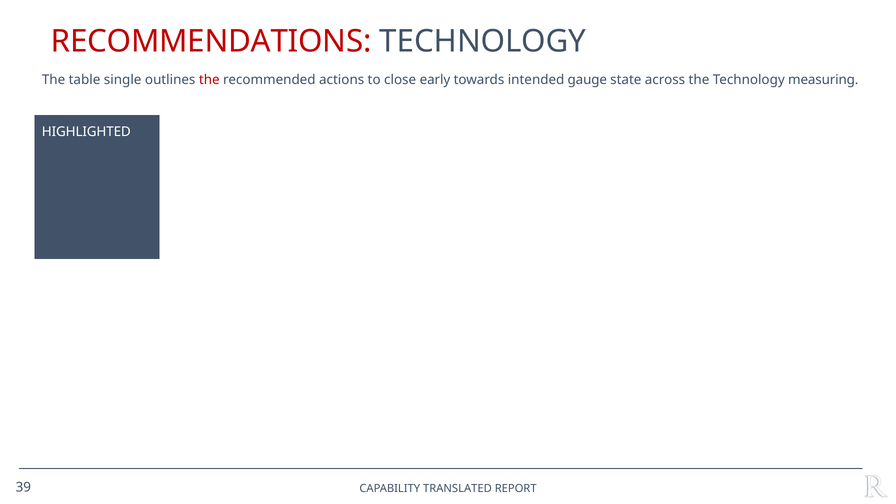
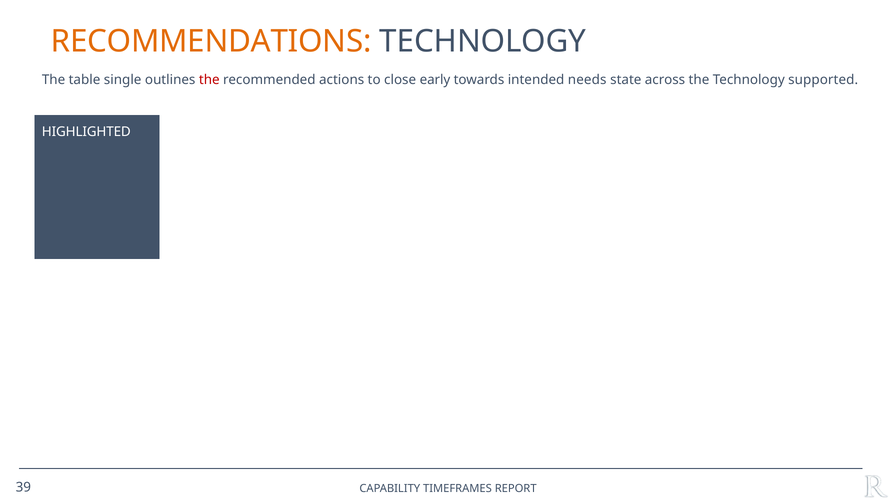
RECOMMENDATIONS colour: red -> orange (211, 41)
gauge: gauge -> needs (587, 80)
measuring: measuring -> supported (823, 80)
TRANSLATED: TRANSLATED -> TIMEFRAMES (457, 488)
